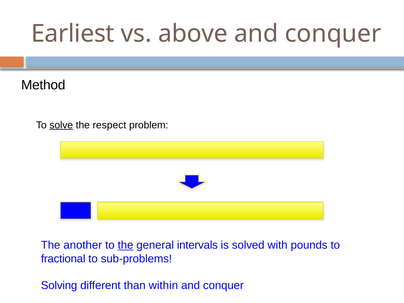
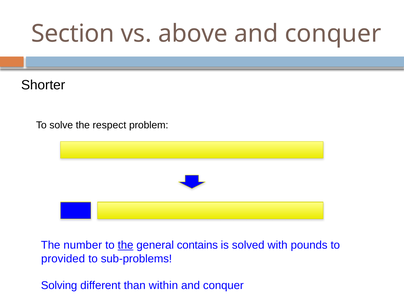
Earliest: Earliest -> Section (73, 34)
Method: Method -> Shorter (43, 85)
solve underline: present -> none (61, 125)
another: another -> number (83, 245)
intervals: intervals -> contains (197, 245)
fractional: fractional -> provided (63, 259)
